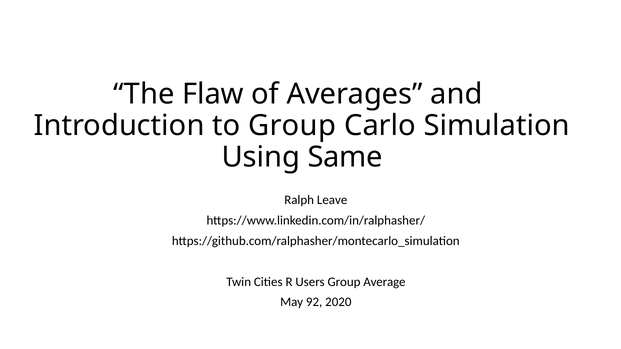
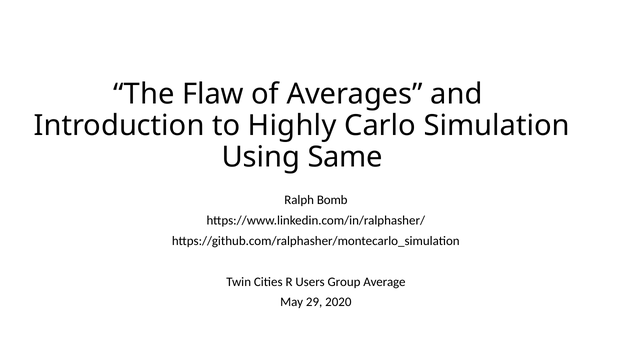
to Group: Group -> Highly (292, 126)
Leave: Leave -> Bomb (332, 200)
92: 92 -> 29 (314, 302)
